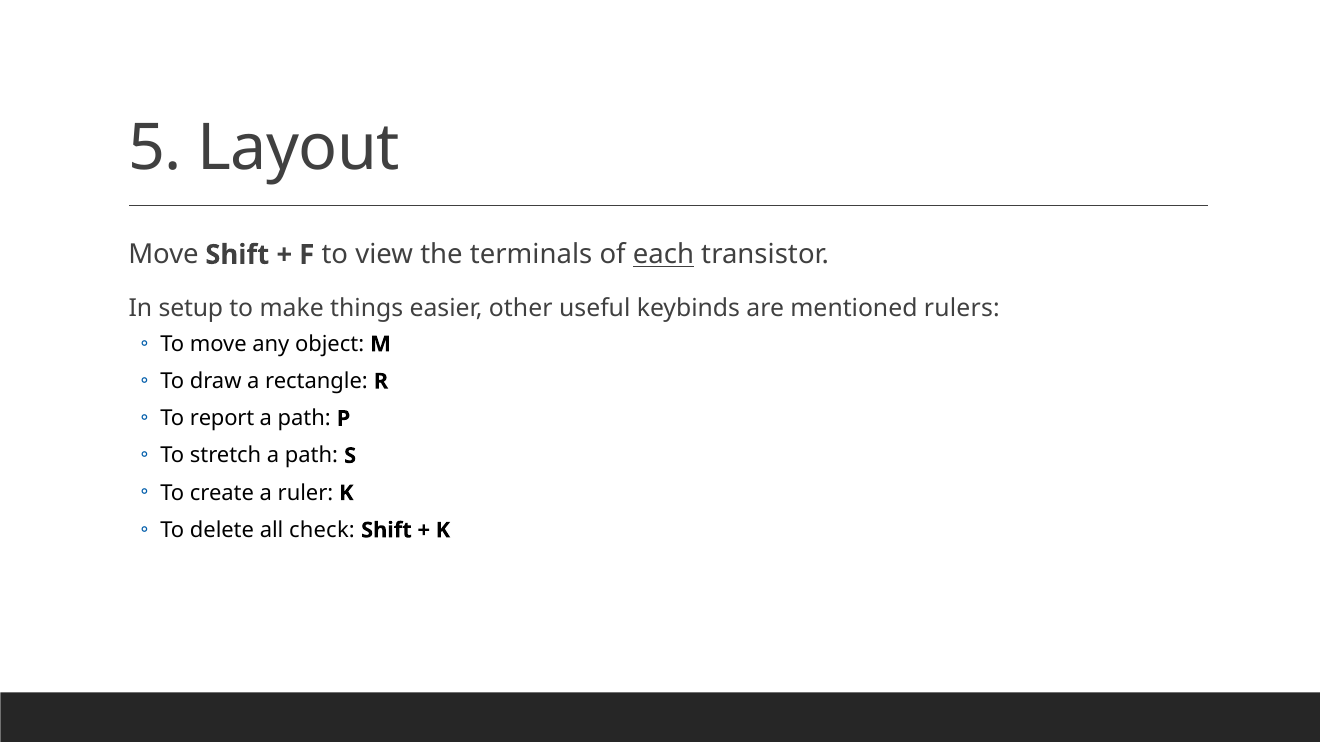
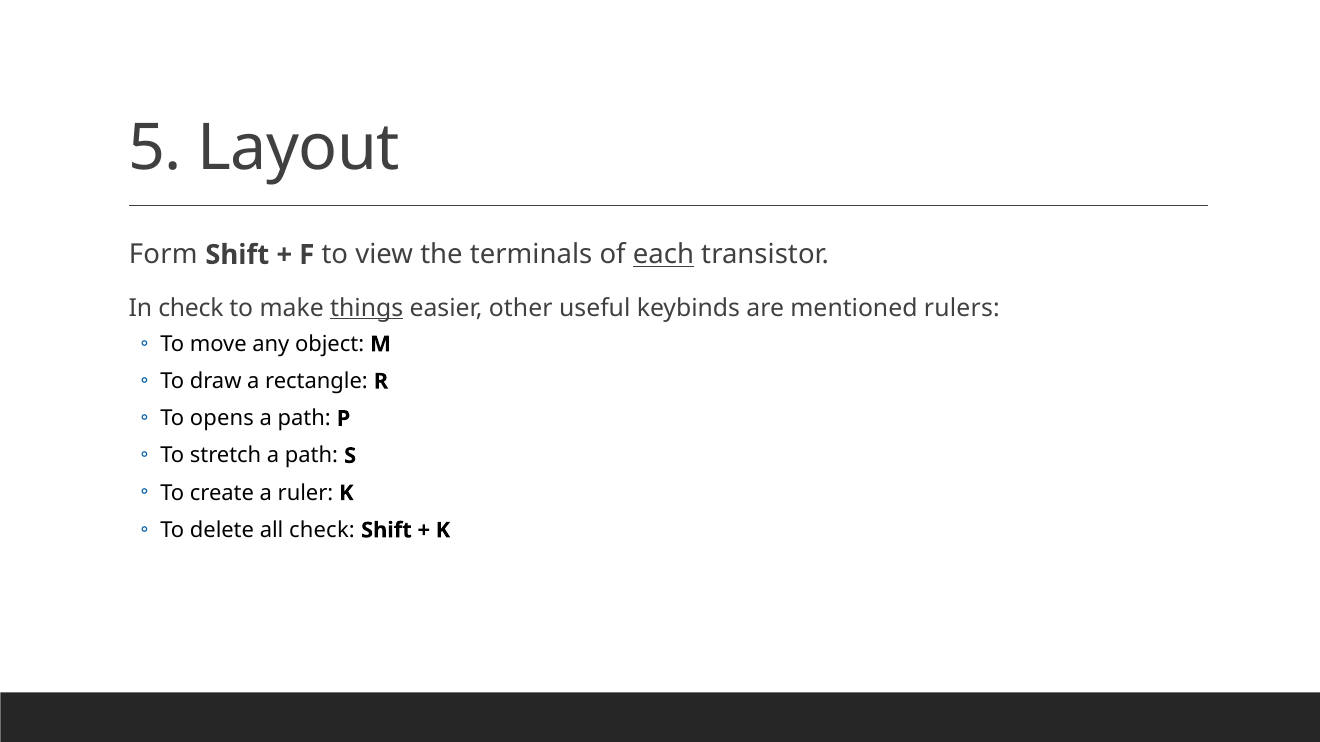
Move: Move -> Form (163, 255)
In setup: setup -> check (191, 308)
things underline: none -> present (367, 308)
report: report -> opens (222, 419)
